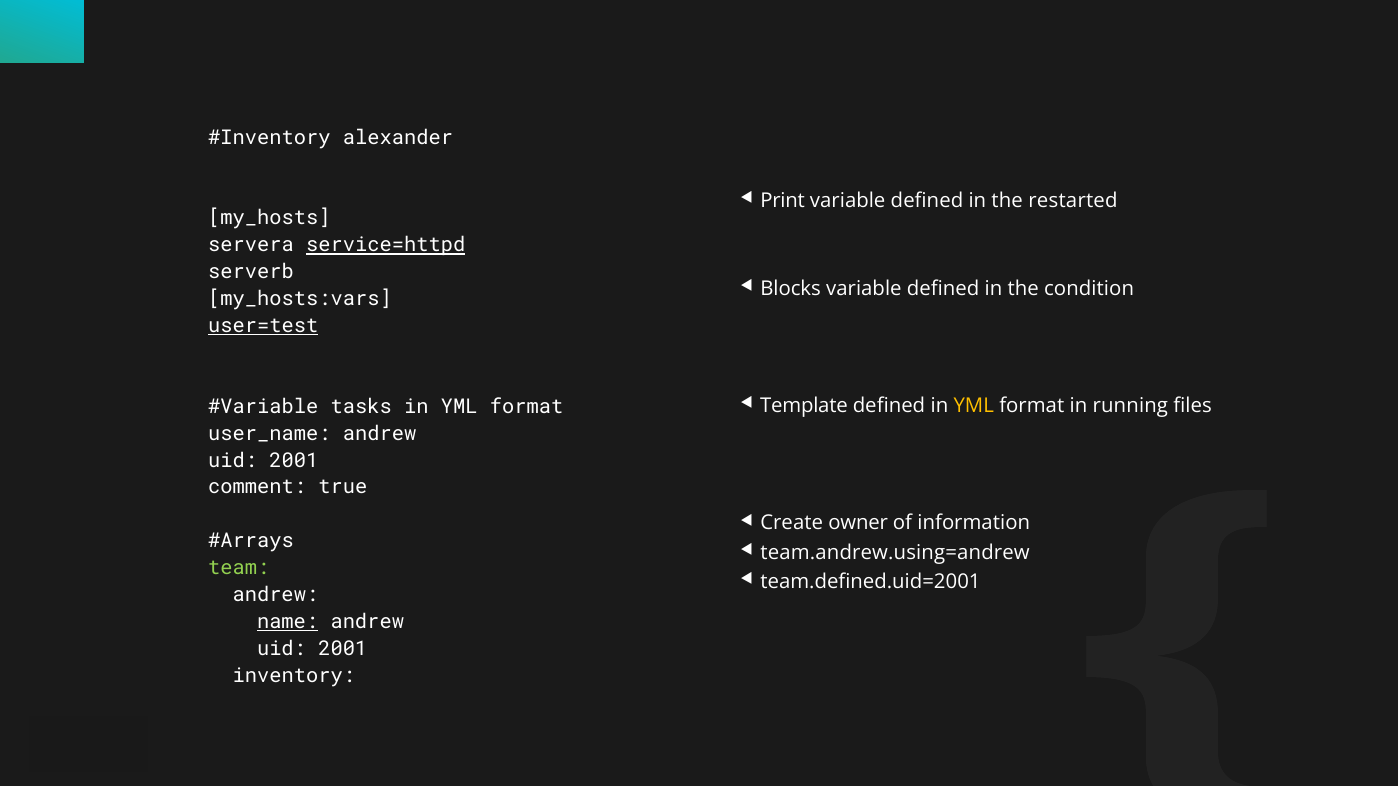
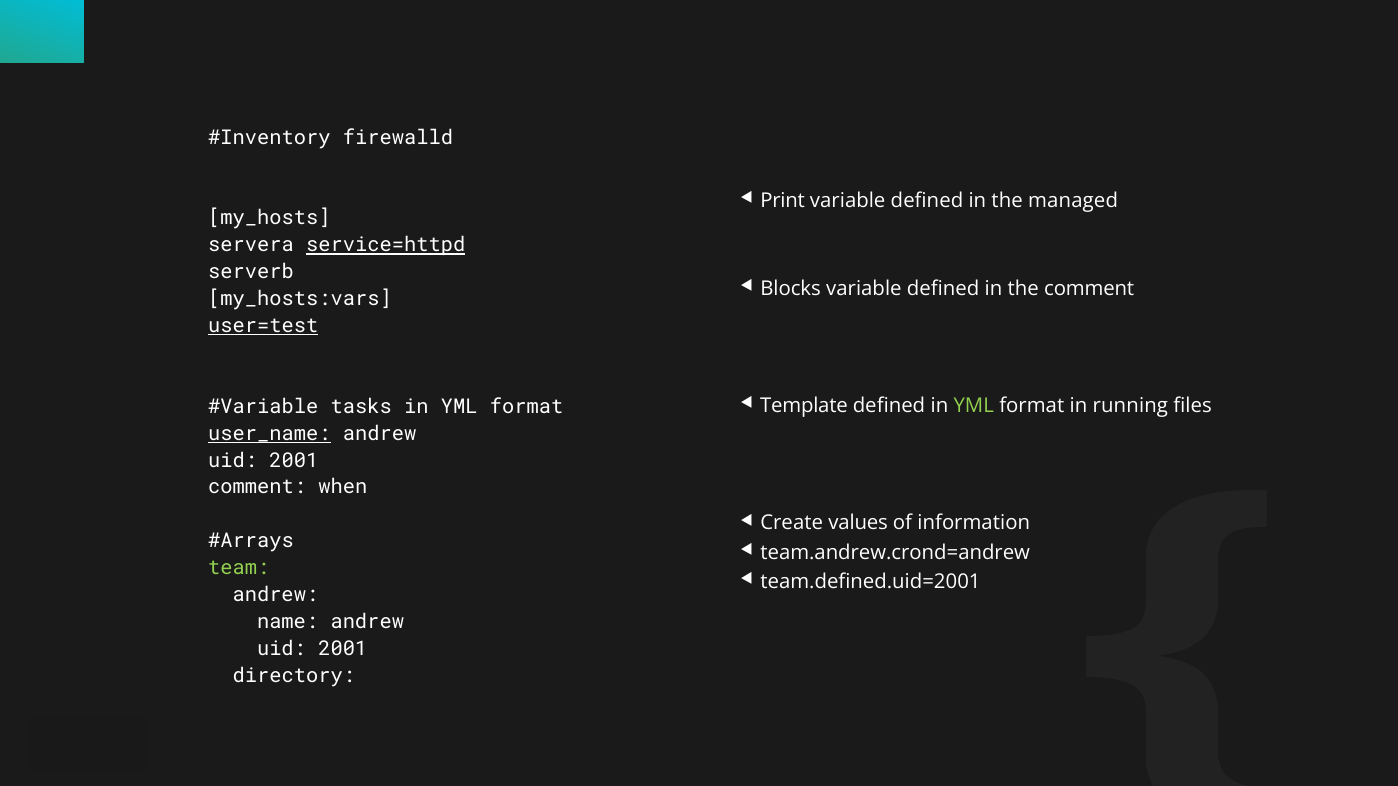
alexander: alexander -> firewalld (398, 138)
restarted: restarted -> managed (1073, 201)
the condition: condition -> comment (1089, 289)
YML colour: yellow -> light green (974, 406)
user_name underline: none -> present (269, 434)
true: true -> when (343, 487)
owner: owner -> values (858, 523)
team.andrew.using=andrew: team.andrew.using=andrew -> team.andrew.crond=andrew (895, 553)
name underline: present -> none (288, 622)
inventory: inventory -> directory (294, 676)
